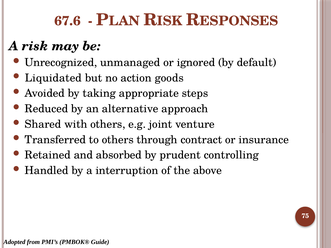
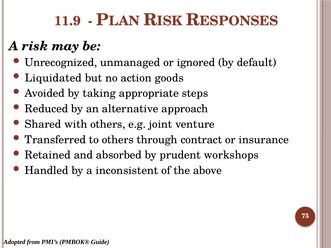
67.6: 67.6 -> 11.9 (68, 21)
controlling: controlling -> workshops (231, 155)
interruption: interruption -> inconsistent (127, 171)
